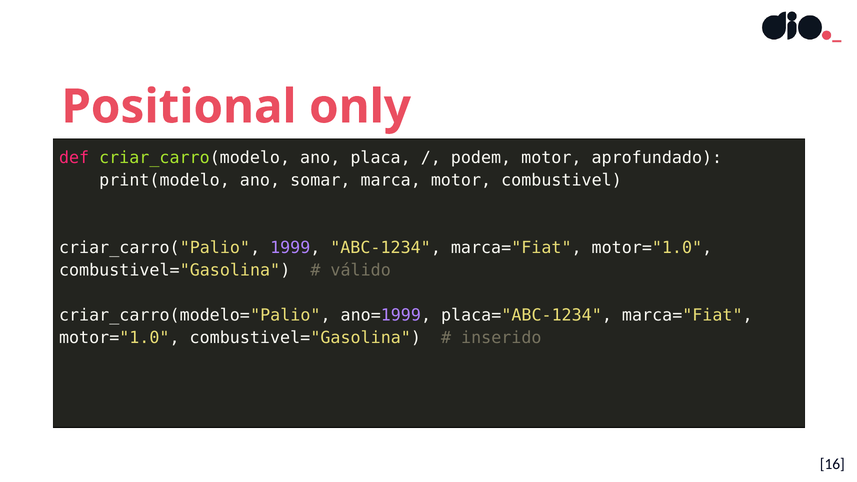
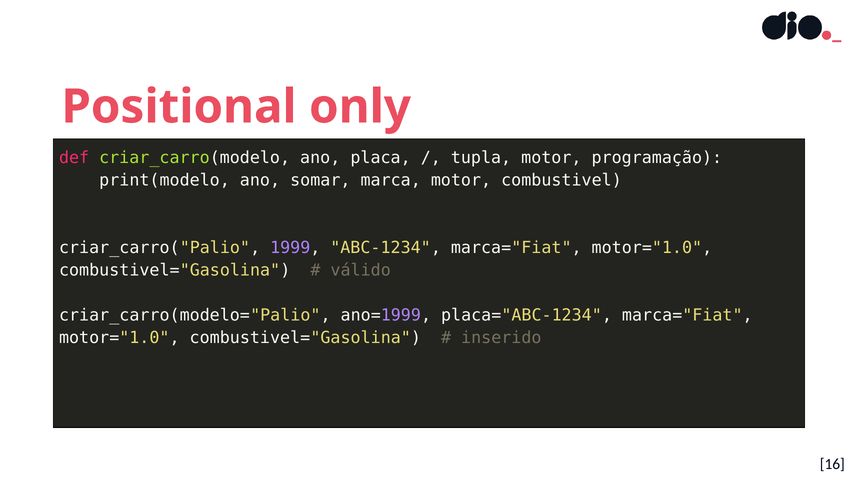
podem: podem -> tupla (481, 158)
aprofundado: aprofundado -> programação (657, 158)
